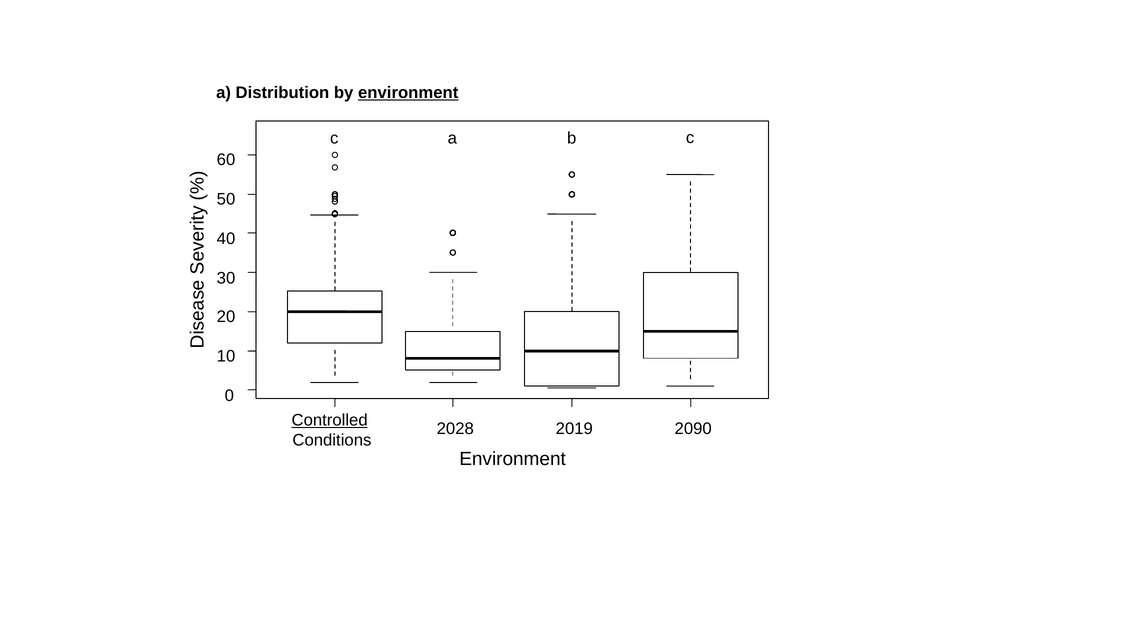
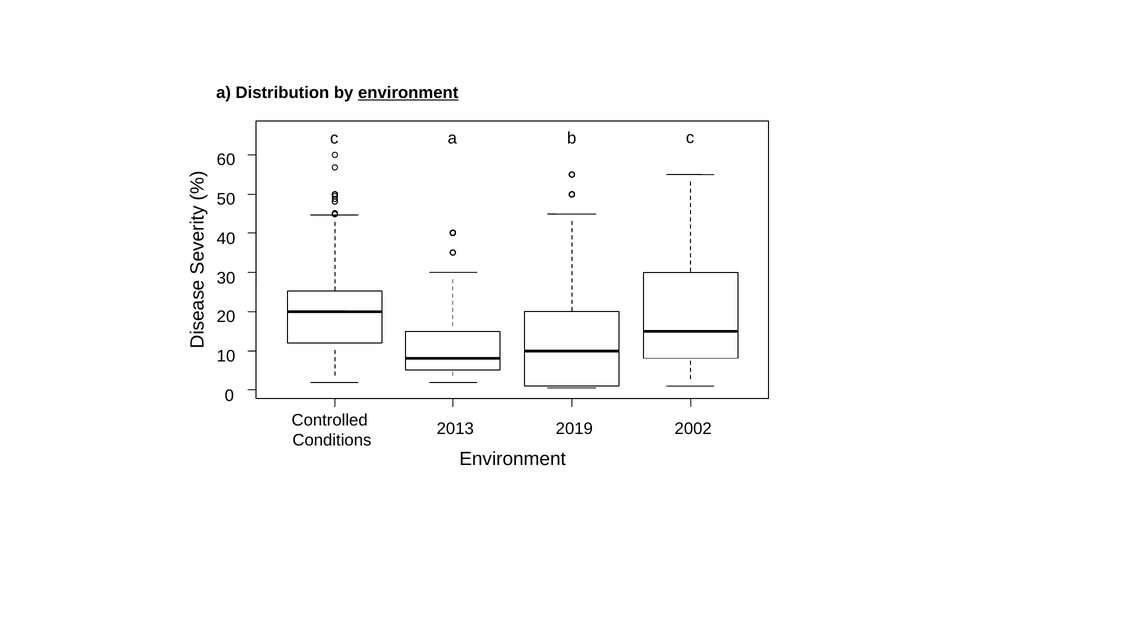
Controlled underline: present -> none (330, 420)
2028: 2028 -> 2013 (455, 428)
2090: 2090 -> 2002 (693, 428)
